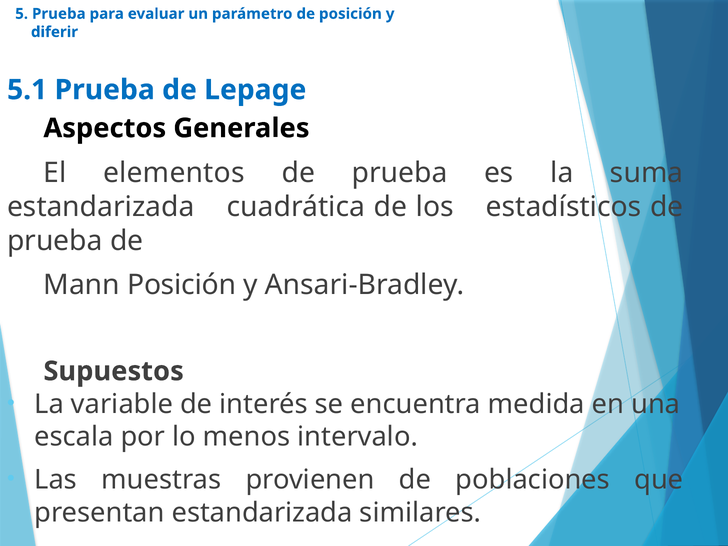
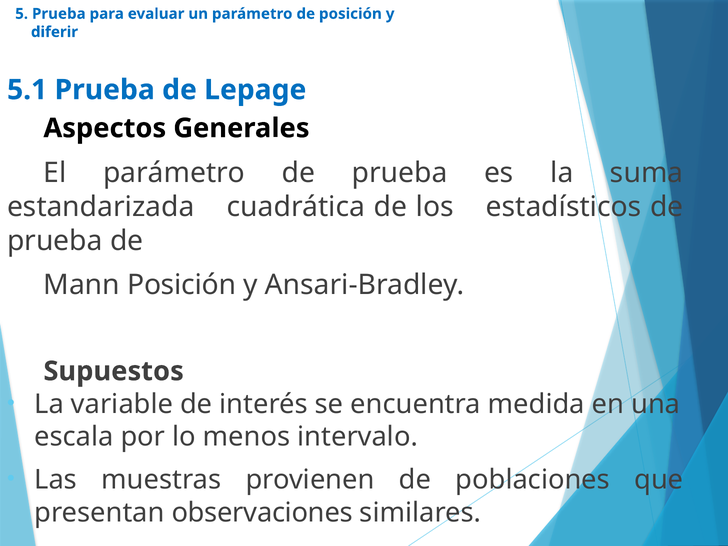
El elementos: elementos -> parámetro (174, 173)
presentan estandarizada: estandarizada -> observaciones (262, 513)
